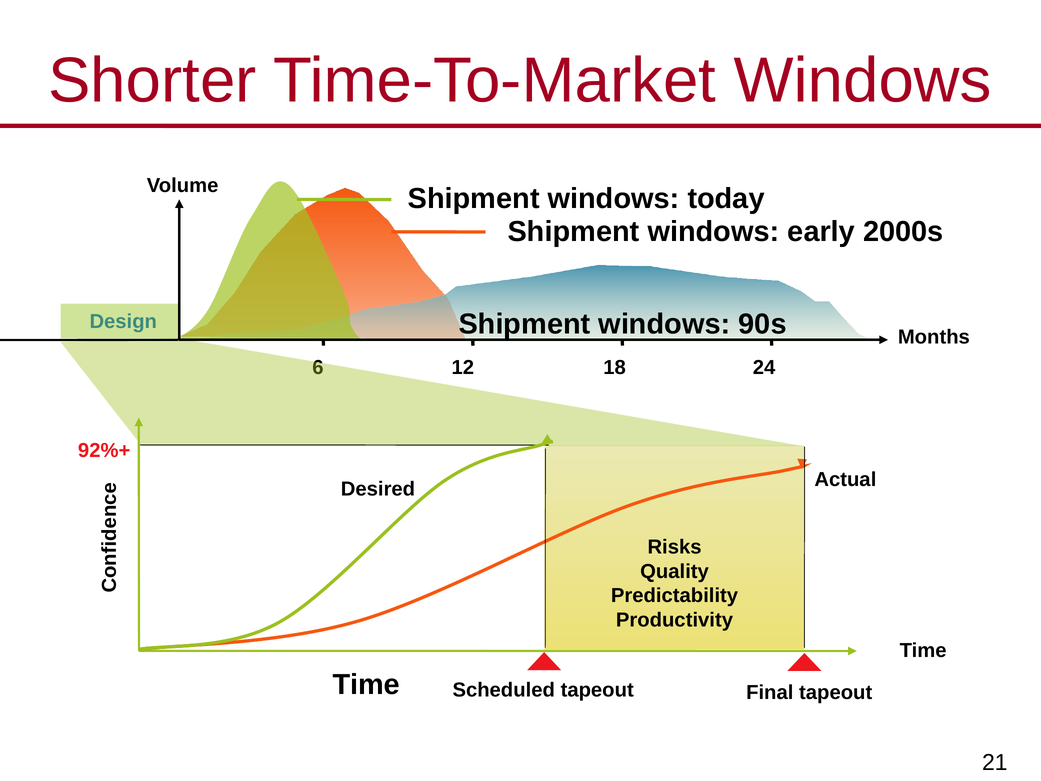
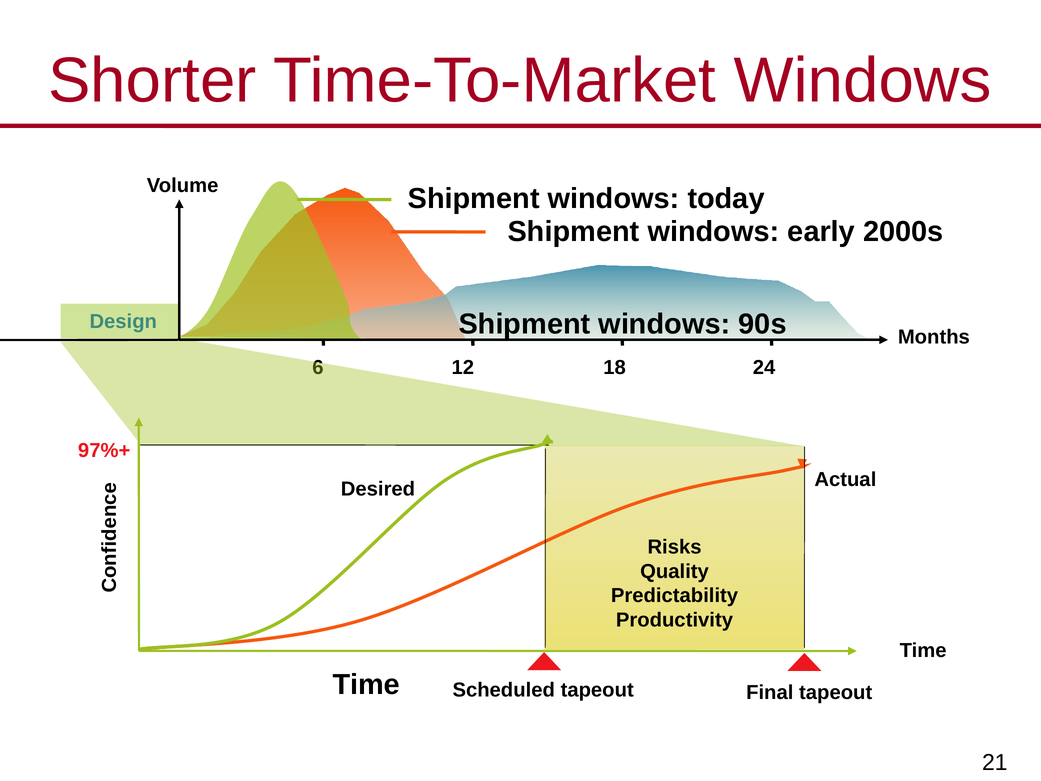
92%+: 92%+ -> 97%+ (104, 450)
